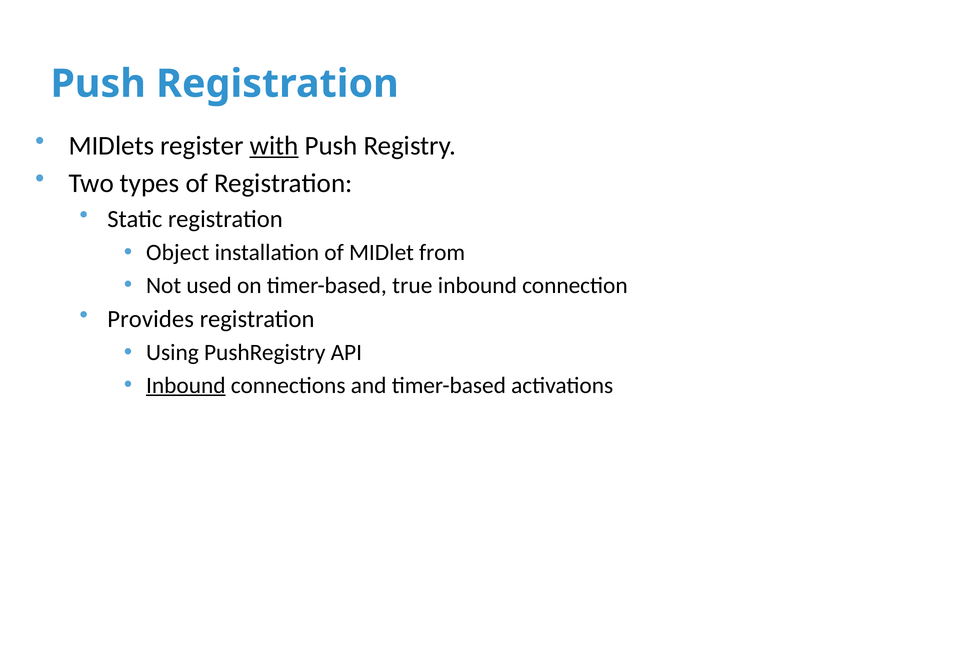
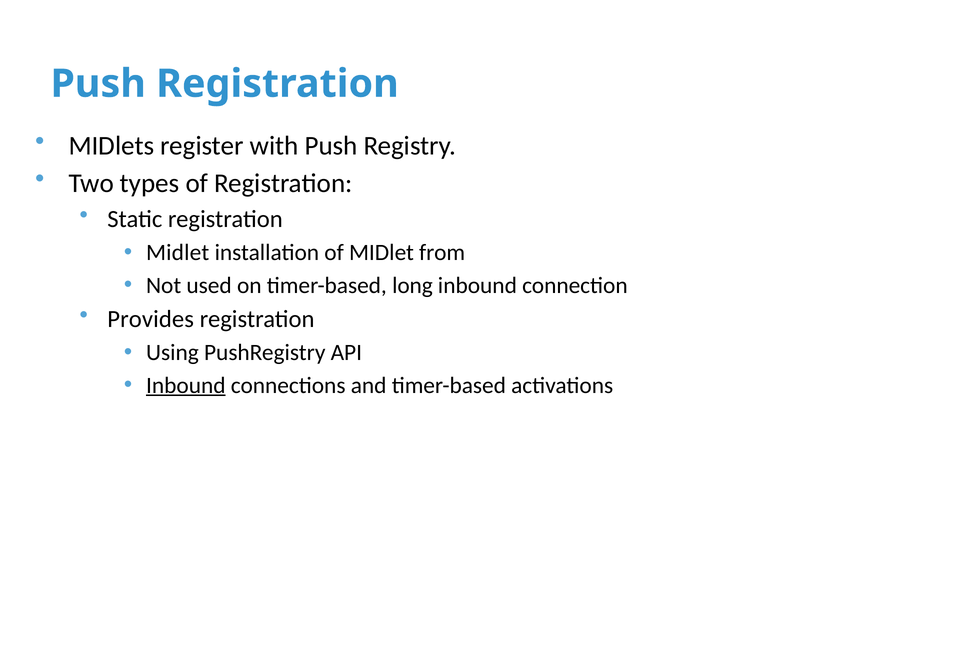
with underline: present -> none (274, 146)
Object: Object -> Midlet (178, 253)
true: true -> long (412, 285)
